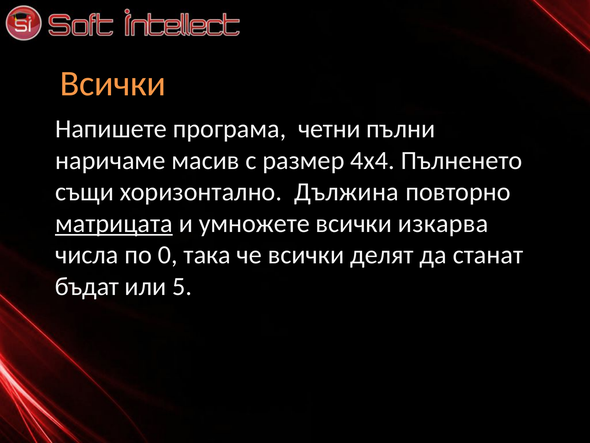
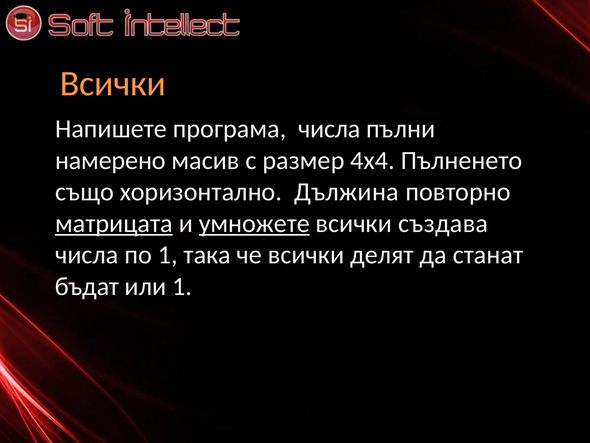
програма четни: четни -> числа (329, 129)
наричаме: наричаме -> намерено (110, 160)
същи: същи -> също (84, 192)
умножете underline: none -> present (254, 223)
изкарва: изкарва -> създава (443, 223)
по 0: 0 -> 1 (168, 255)
или 5: 5 -> 1 (182, 286)
